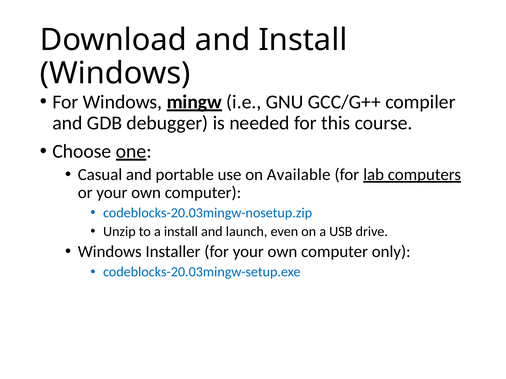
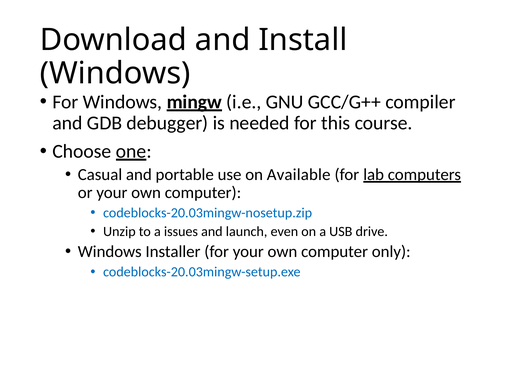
a install: install -> issues (181, 232)
